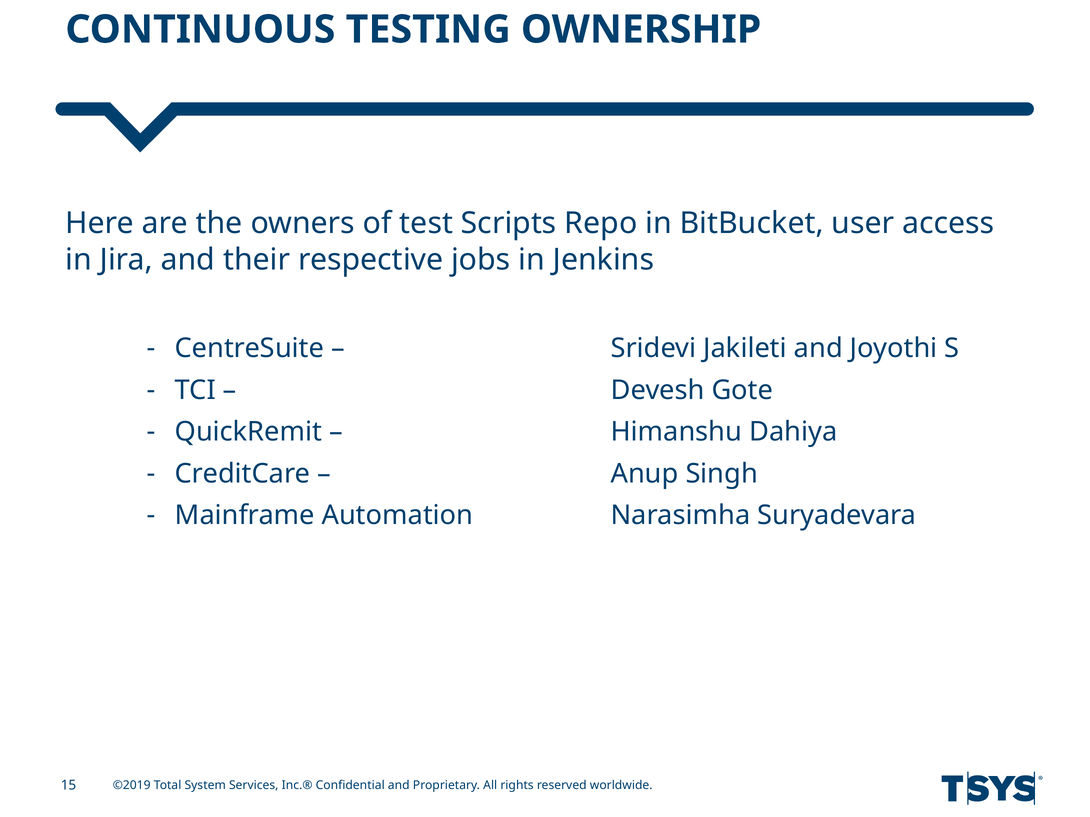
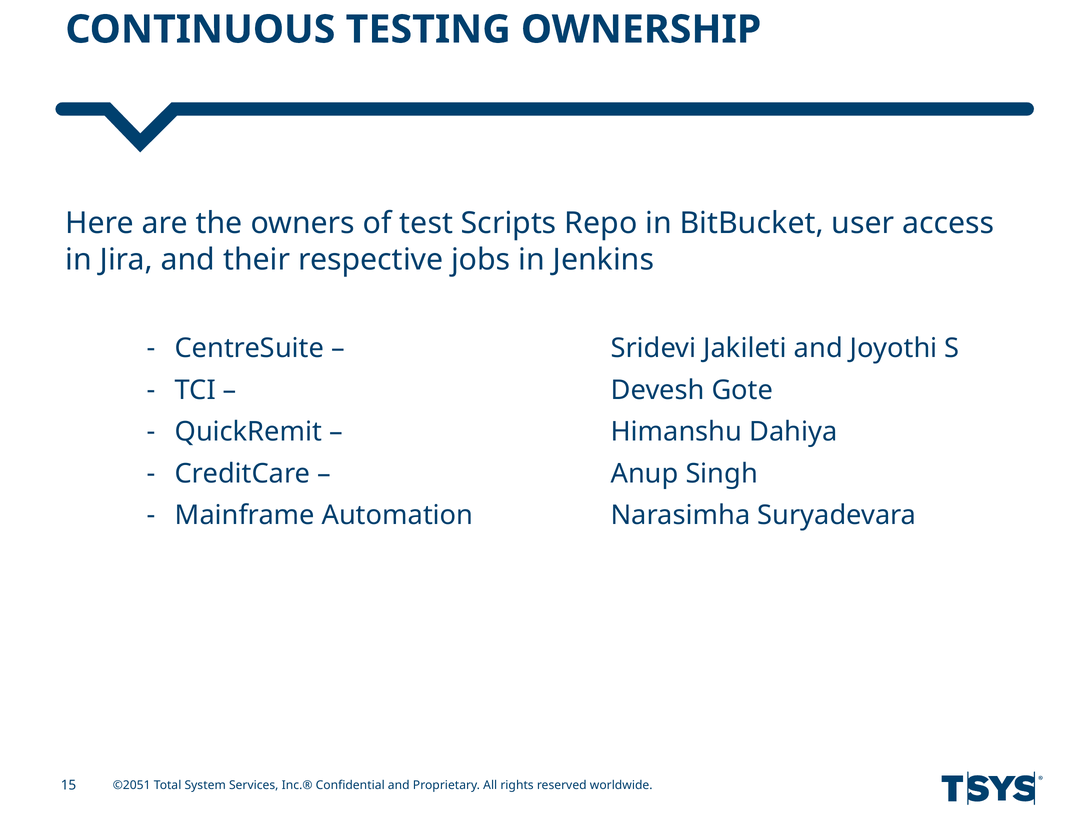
©2019: ©2019 -> ©2051 (132, 786)
